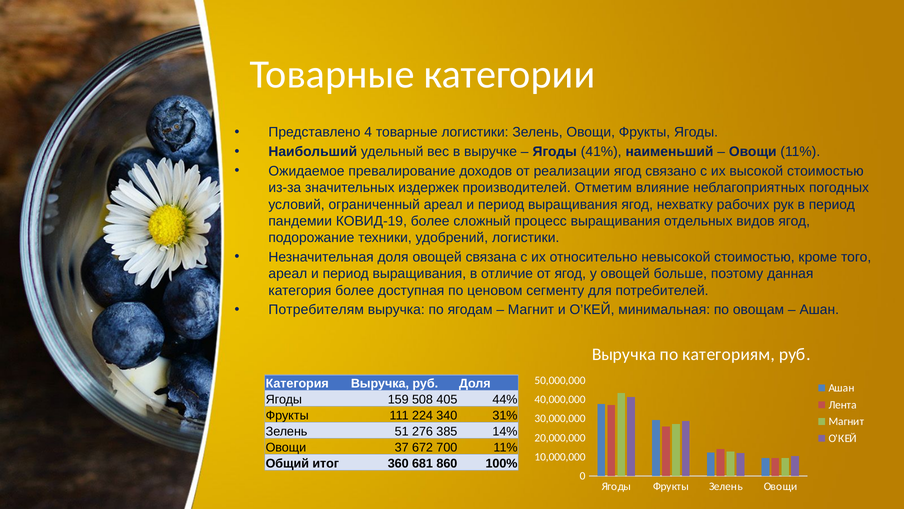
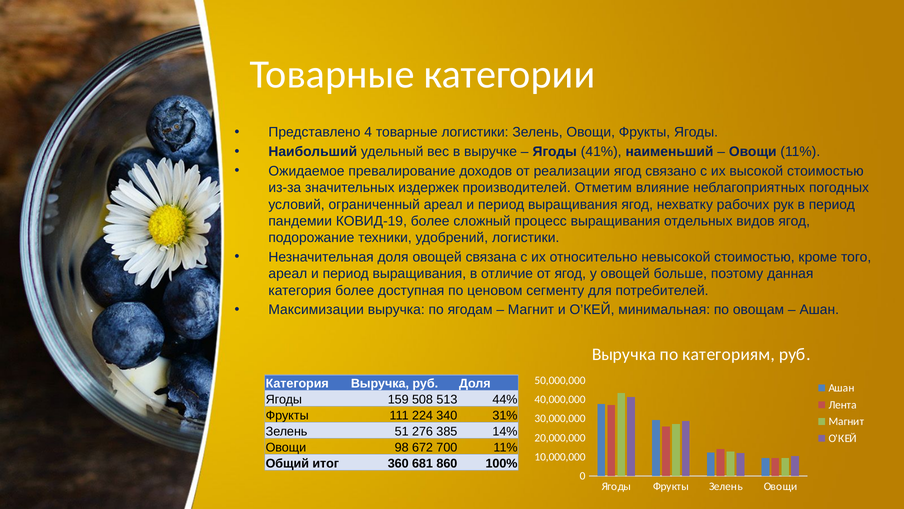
Потребителям: Потребителям -> Максимизации (316, 310)
405: 405 -> 513 (447, 399)
37: 37 -> 98 (402, 447)
